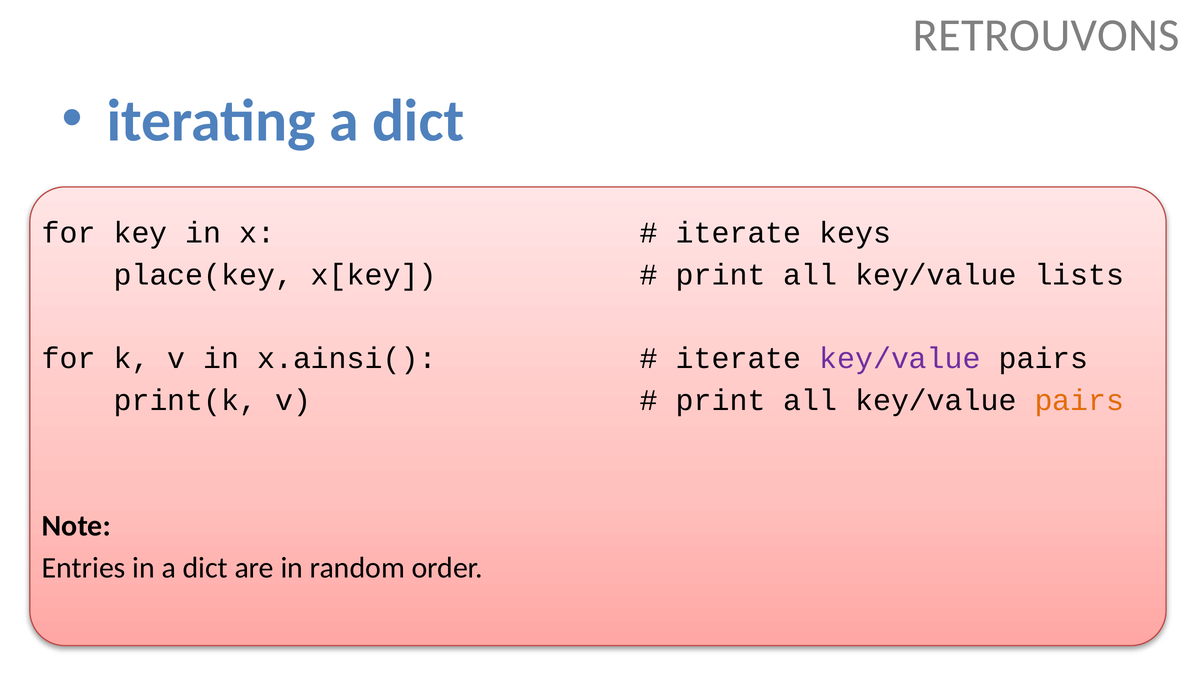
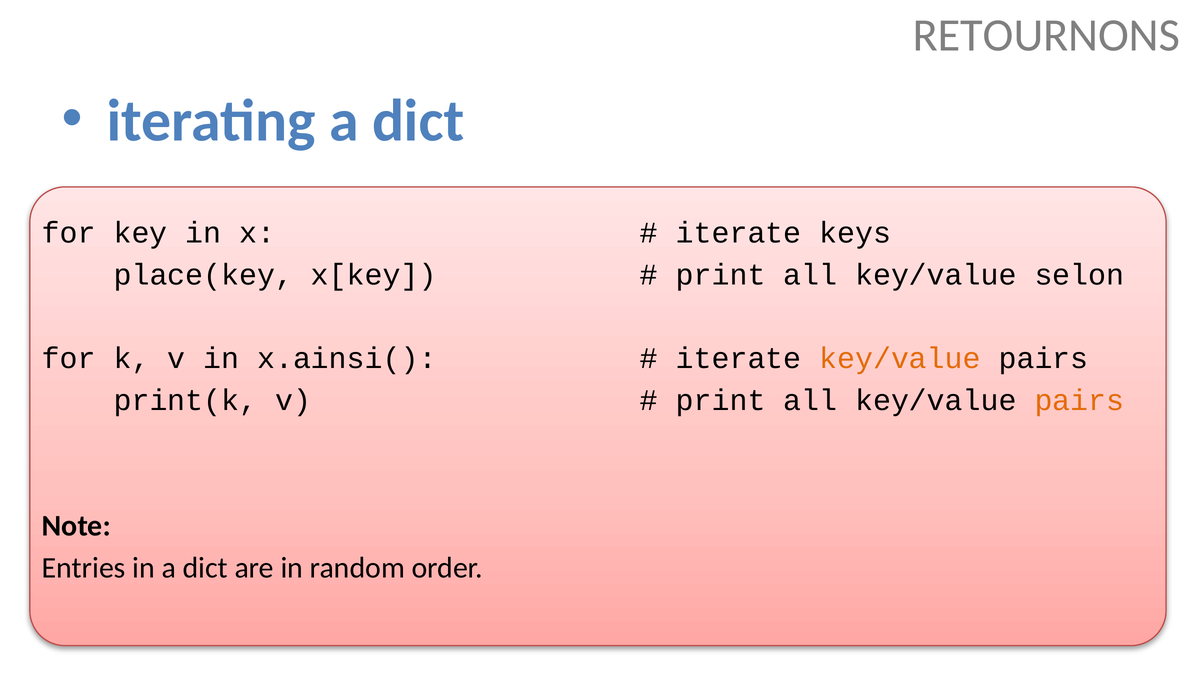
RETROUVONS: RETROUVONS -> RETOURNONS (1046, 36)
lists: lists -> selon (1079, 275)
key/value colour: purple -> orange (900, 358)
